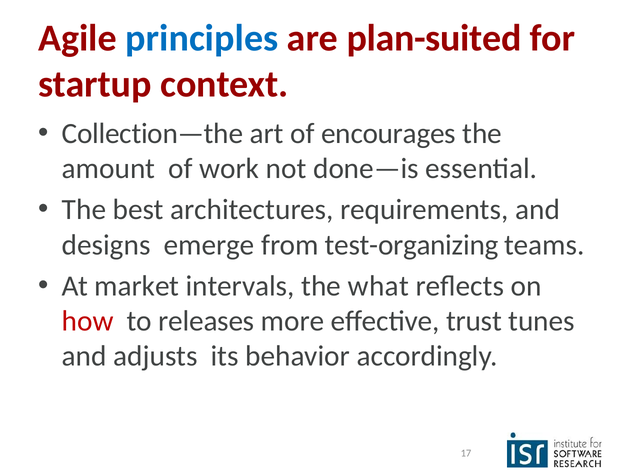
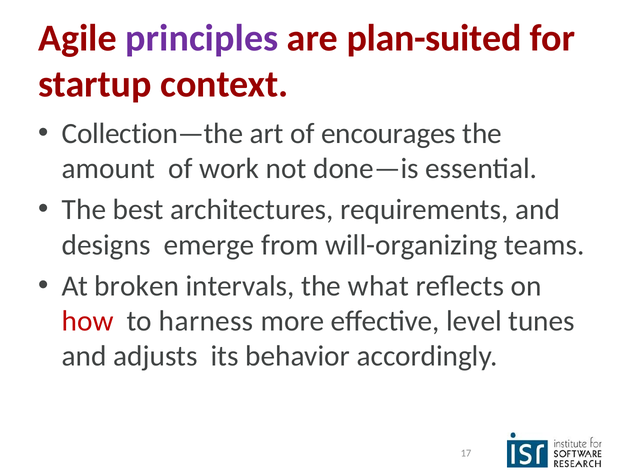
principles colour: blue -> purple (202, 38)
test-organizing: test-organizing -> will-organizing (412, 245)
market: market -> broken (137, 286)
releases: releases -> harness (206, 321)
trust: trust -> level (474, 321)
